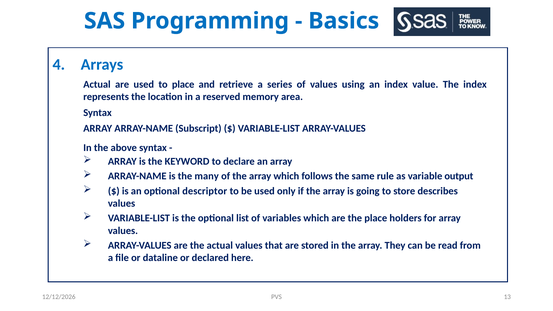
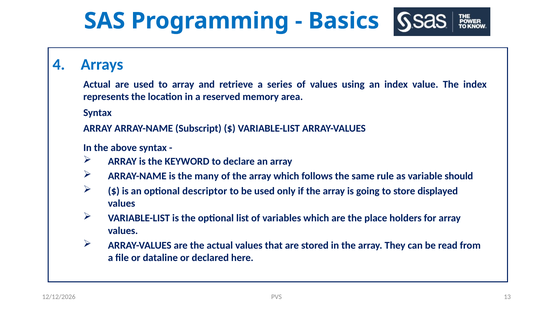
to place: place -> array (183, 84)
output: output -> should (459, 176)
describes: describes -> displayed (438, 191)
